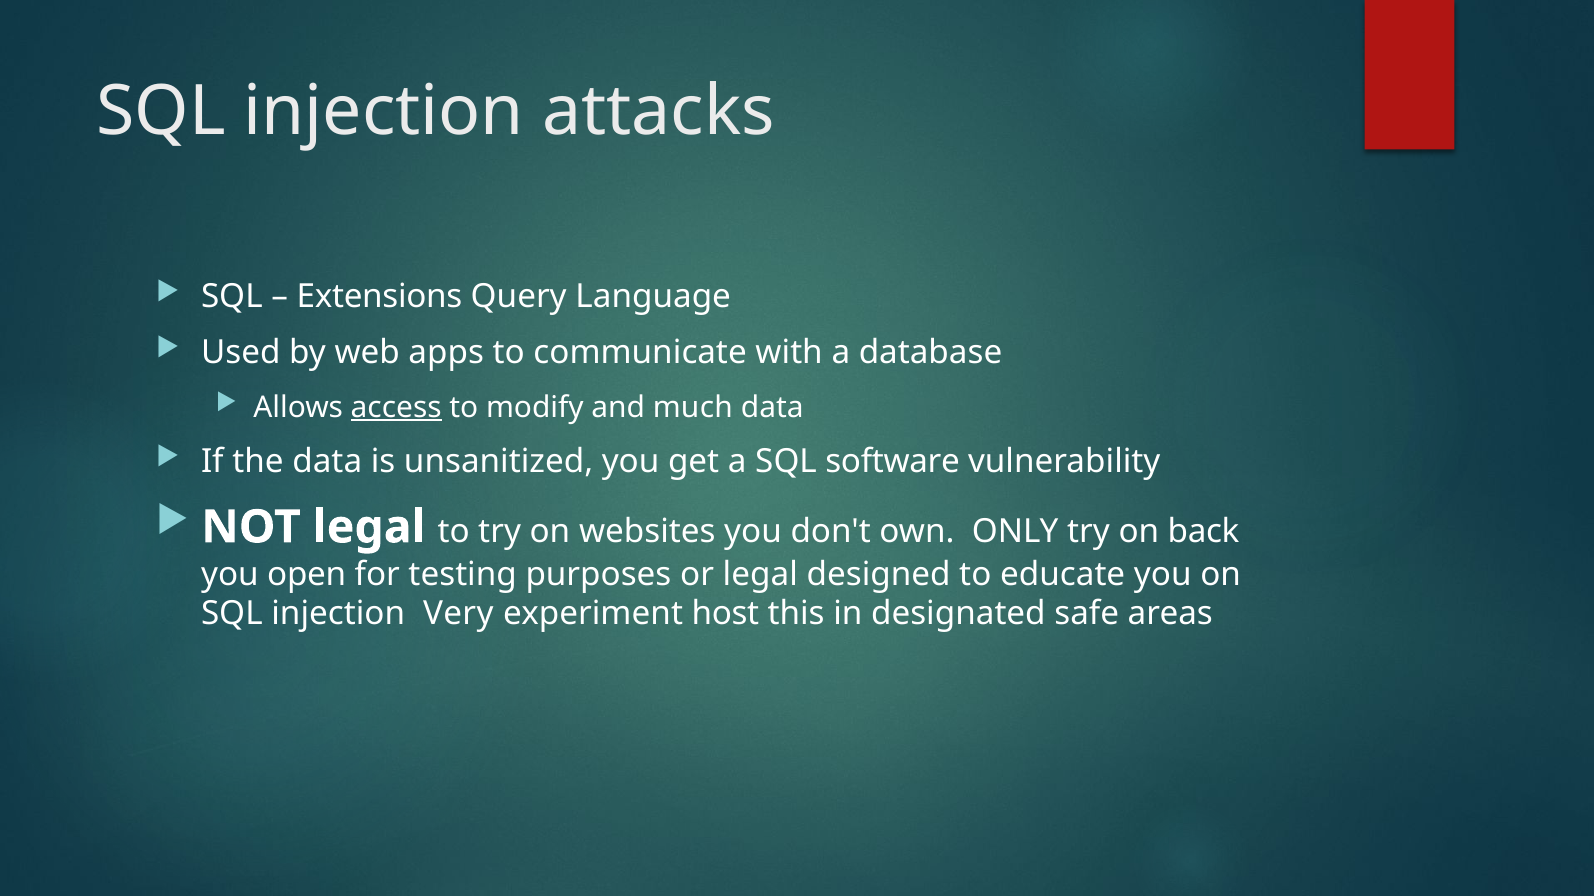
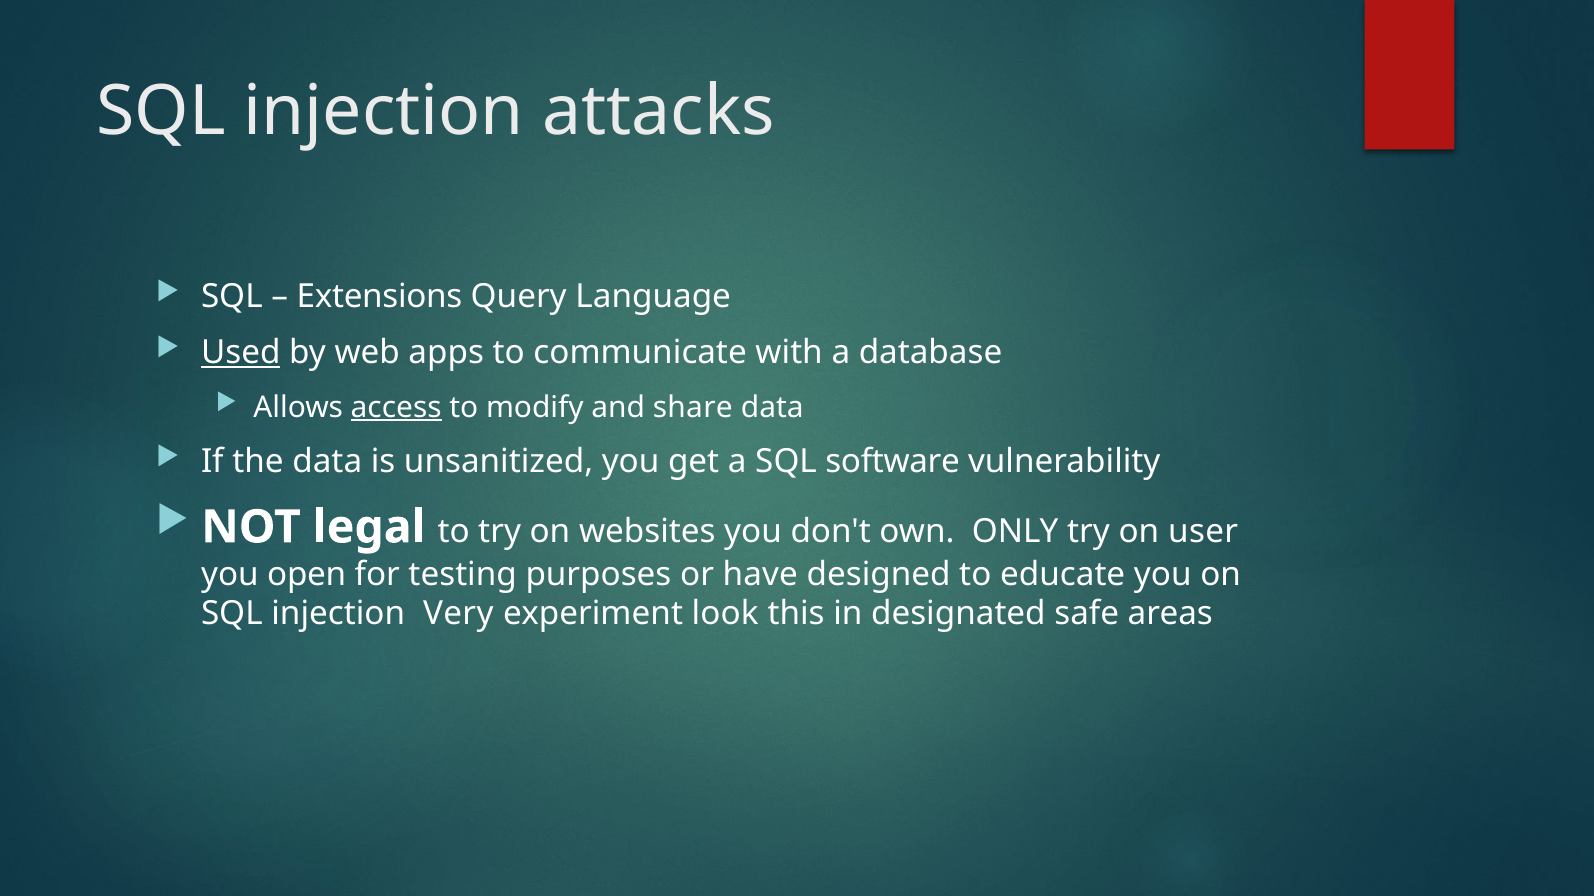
Used underline: none -> present (241, 353)
much: much -> share (693, 407)
back: back -> user (1203, 532)
or legal: legal -> have (760, 574)
host: host -> look (725, 614)
